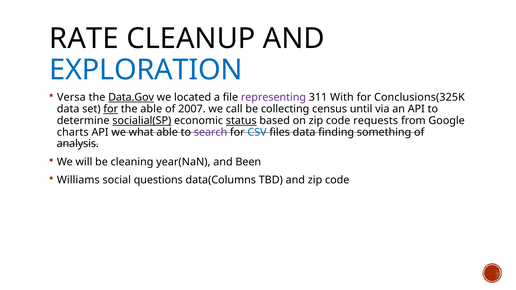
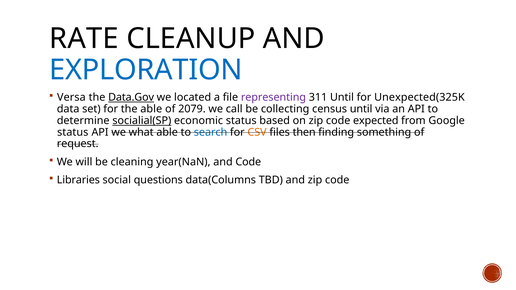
311 With: With -> Until (342, 97)
Conclusions(325K: Conclusions(325K -> Unexpected(325K (419, 97)
for underline: present -> none (111, 109)
2007: 2007 -> 2079 (192, 109)
status underline: present -> none (241, 121)
requests: requests -> expected (376, 121)
charts: charts -> status (73, 132)
search colour: purple -> blue (211, 132)
CSV colour: blue -> orange (257, 132)
files data: data -> then (304, 132)
analysis: analysis -> request (78, 144)
and Been: Been -> Code (248, 162)
Williams: Williams -> Libraries (78, 180)
